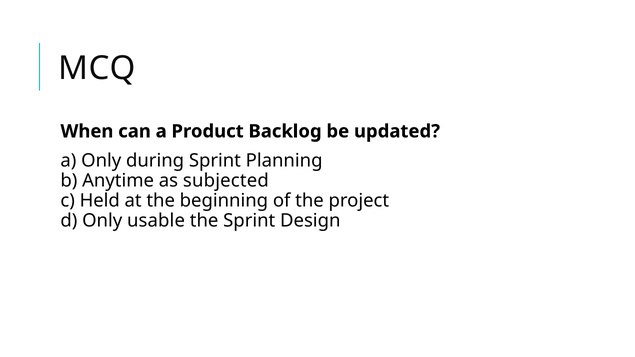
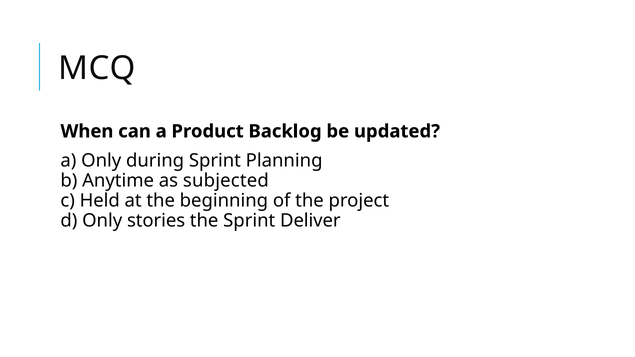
usable: usable -> stories (156, 221)
Design: Design -> Deliver (310, 221)
